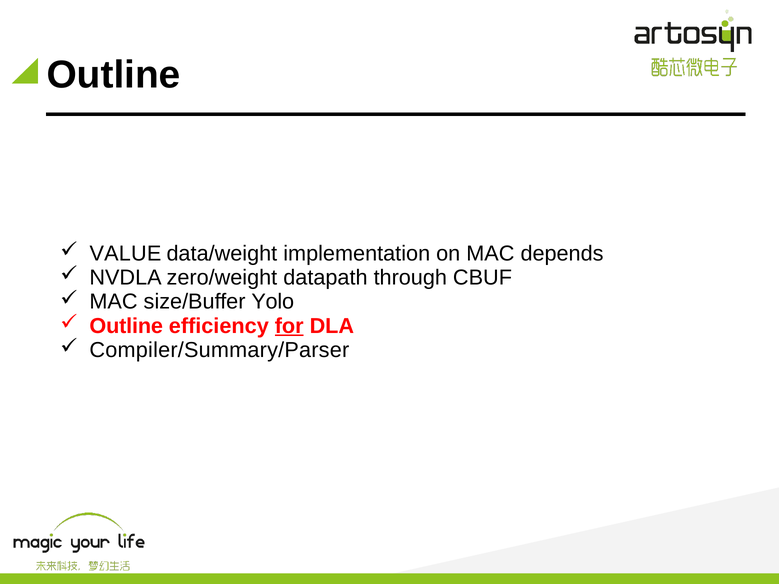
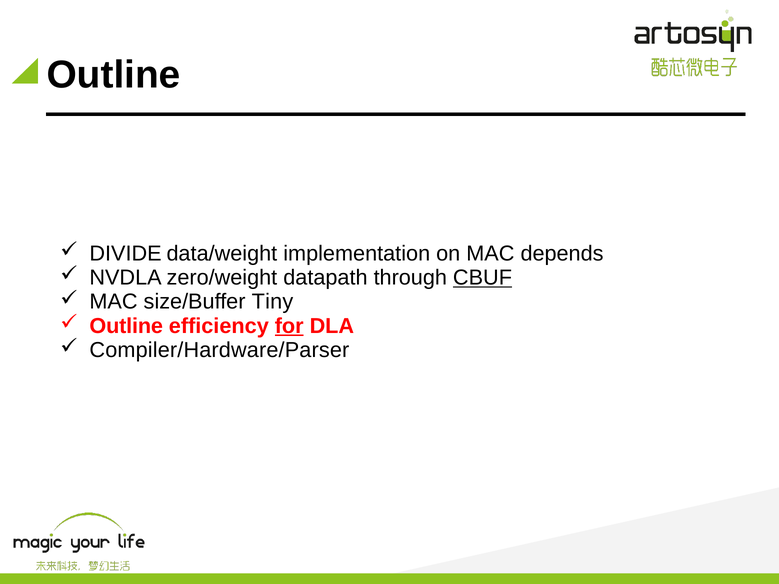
VALUE: VALUE -> DIVIDE (126, 254)
CBUF underline: none -> present (482, 278)
Yolo: Yolo -> Tiny (272, 302)
Compiler/Summary/Parser: Compiler/Summary/Parser -> Compiler/Hardware/Parser (219, 350)
